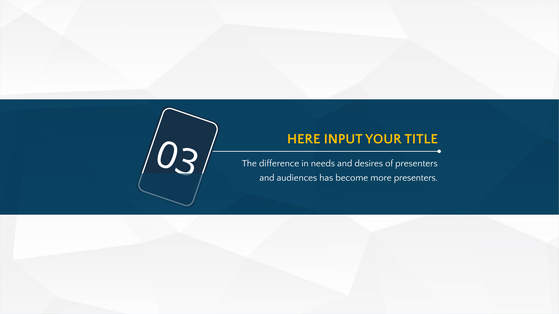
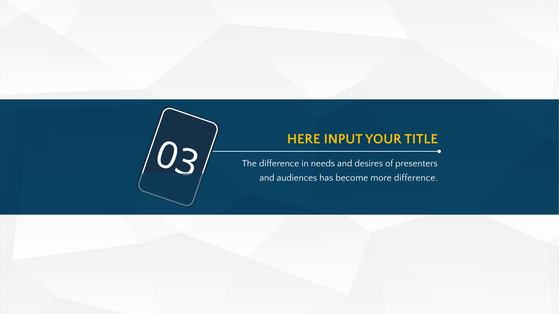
more presenters: presenters -> difference (416, 178)
